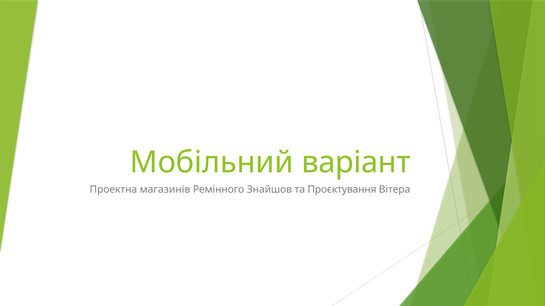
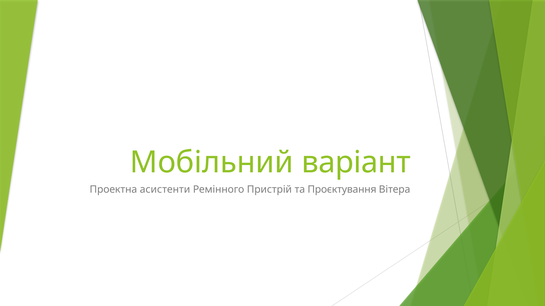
магазинів: магазинів -> асистенти (165, 190)
Знайшов: Знайшов -> Пристрій (269, 190)
